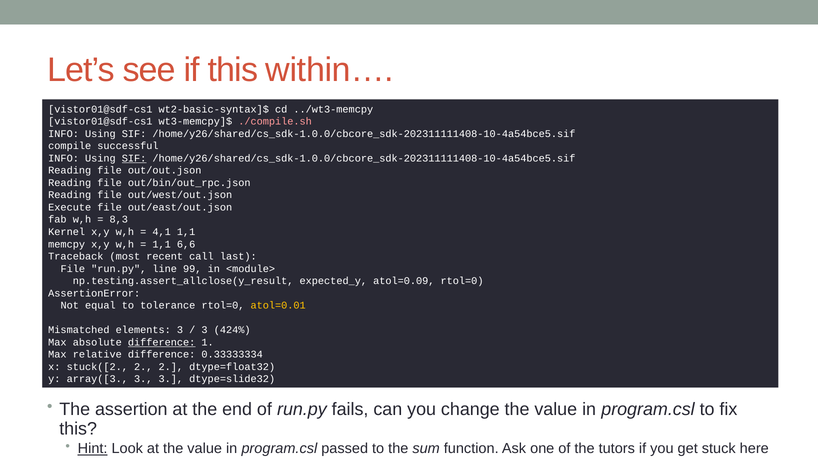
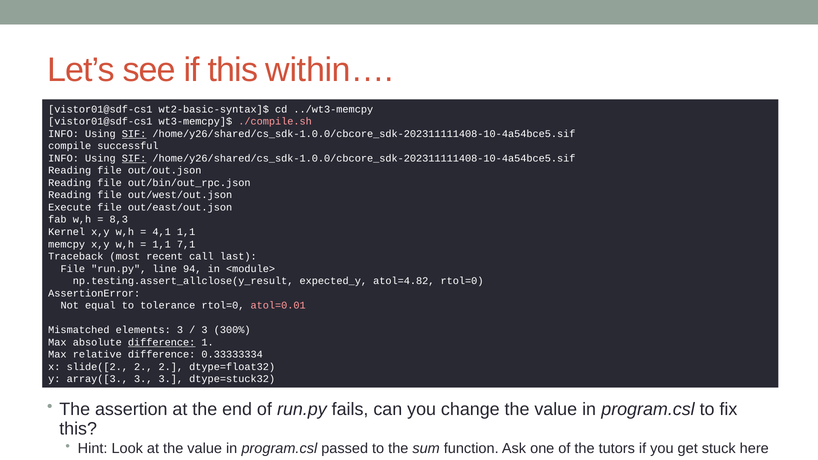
SIF underline: none -> present (134, 134)
6,6: 6,6 -> 7,1 (186, 244)
99: 99 -> 94 (192, 269)
atol=0.09: atol=0.09 -> atol=4.82 (404, 281)
atol=0.01 colour: yellow -> pink (278, 306)
424%: 424% -> 300% (232, 330)
stuck([2: stuck([2 -> slide([2 (97, 367)
dtype=slide32: dtype=slide32 -> dtype=stuck32 (232, 379)
Hint underline: present -> none (93, 449)
